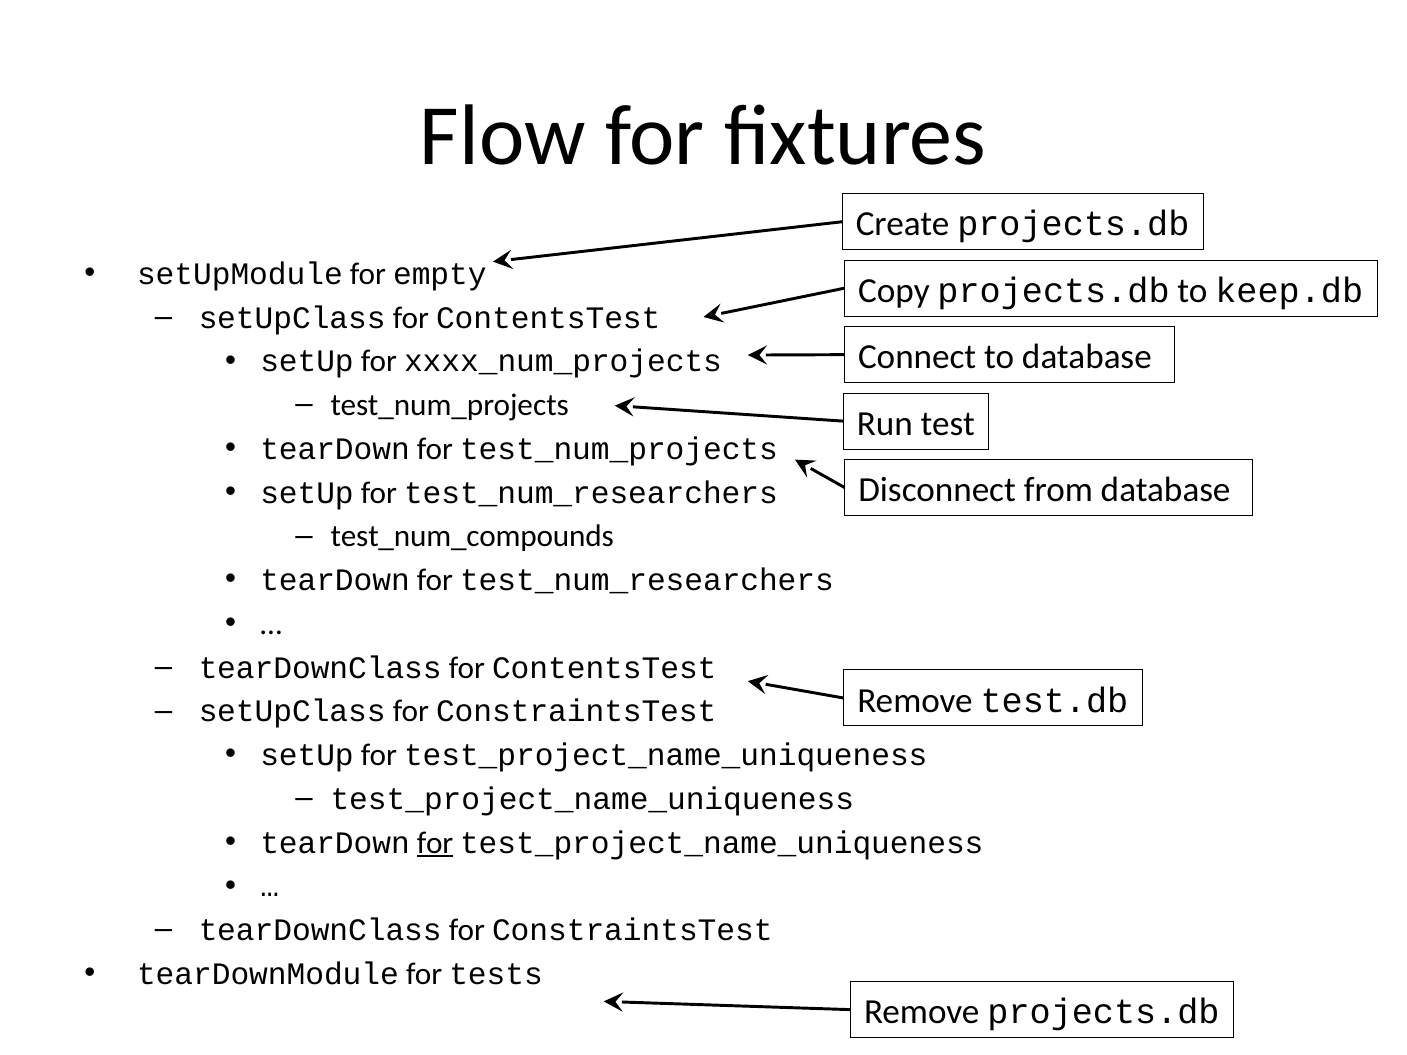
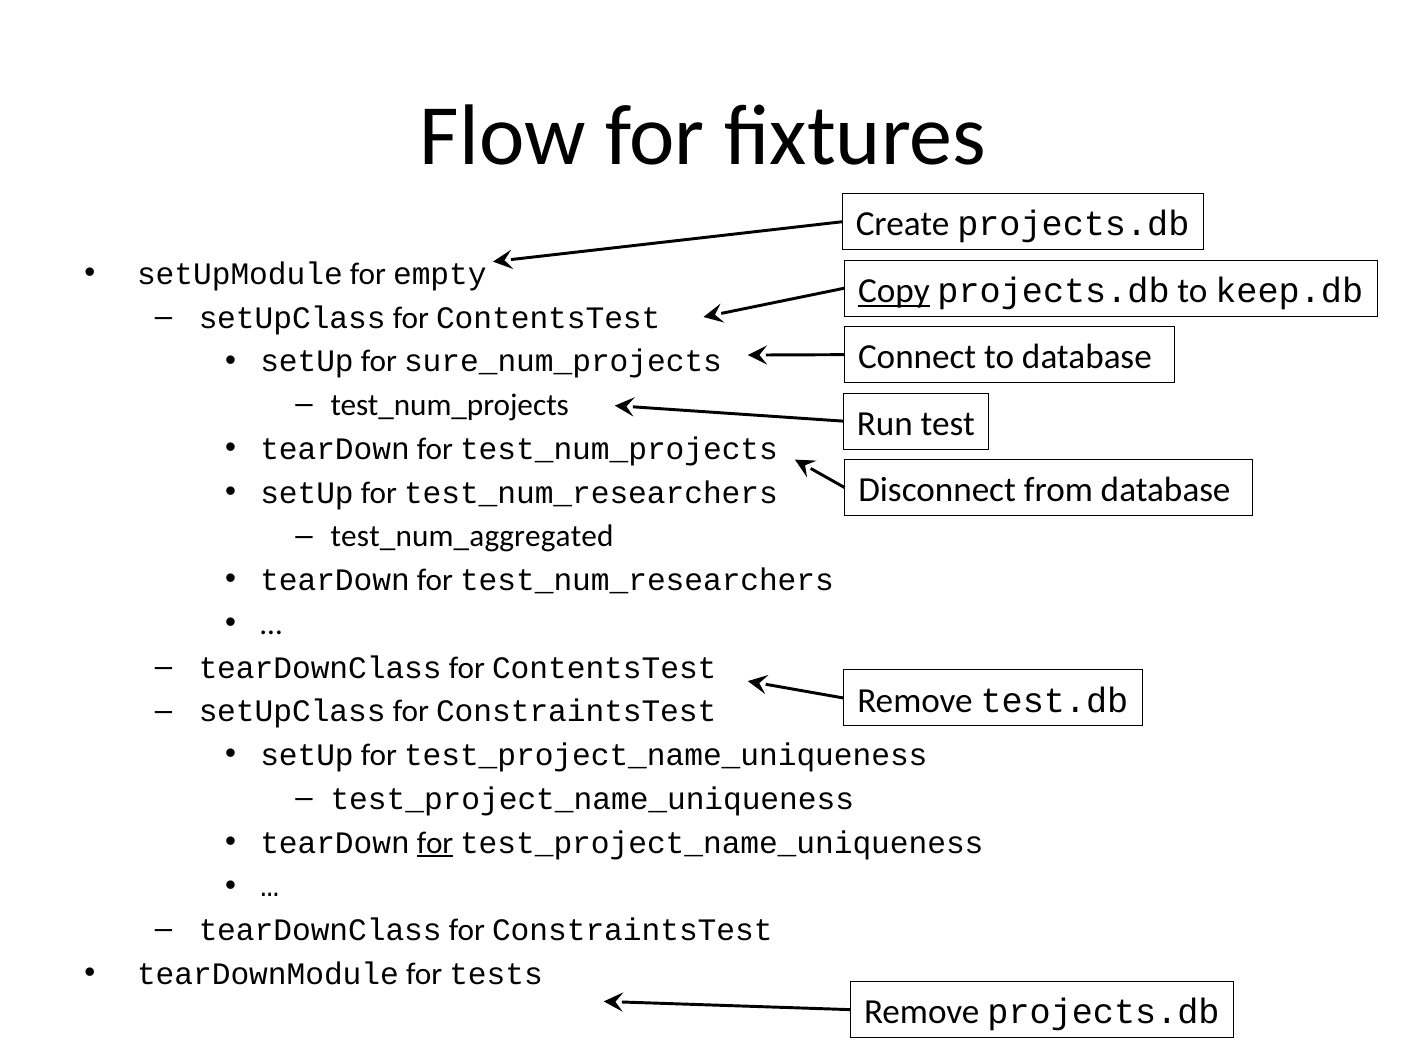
Copy underline: none -> present (894, 291)
xxxx_num_projects: xxxx_num_projects -> sure_num_projects (563, 362)
test_num_compounds: test_num_compounds -> test_num_aggregated (472, 537)
